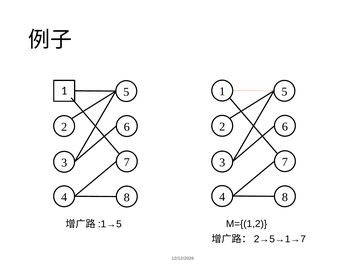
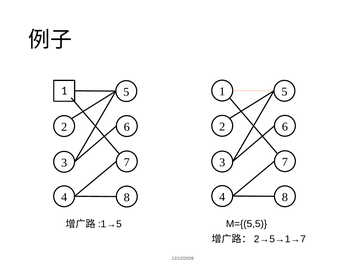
M={(1,2: M={(1,2 -> M={(5,5 (247, 224)
